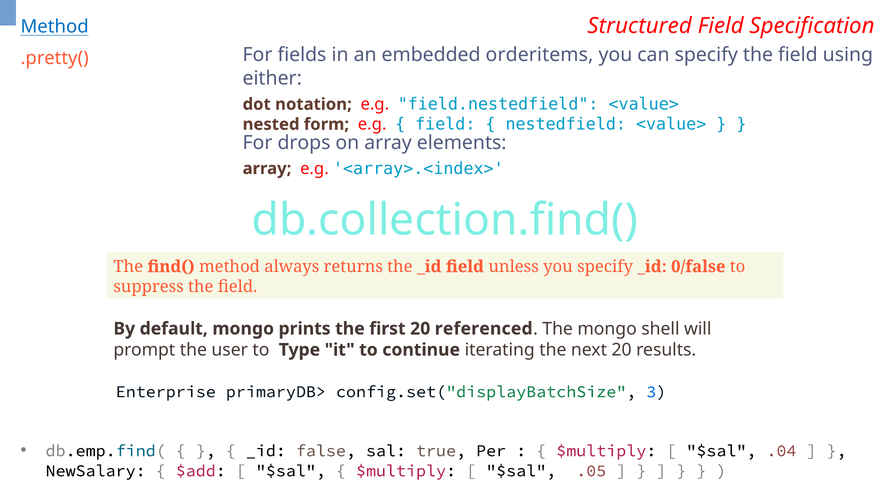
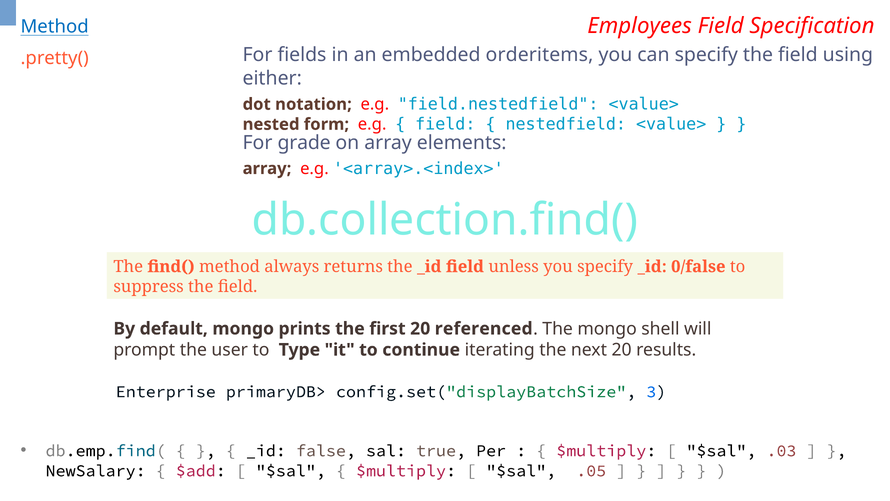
Structured: Structured -> Employees (640, 26)
drops: drops -> grade (304, 142)
.04: .04 -> .03 (781, 450)
